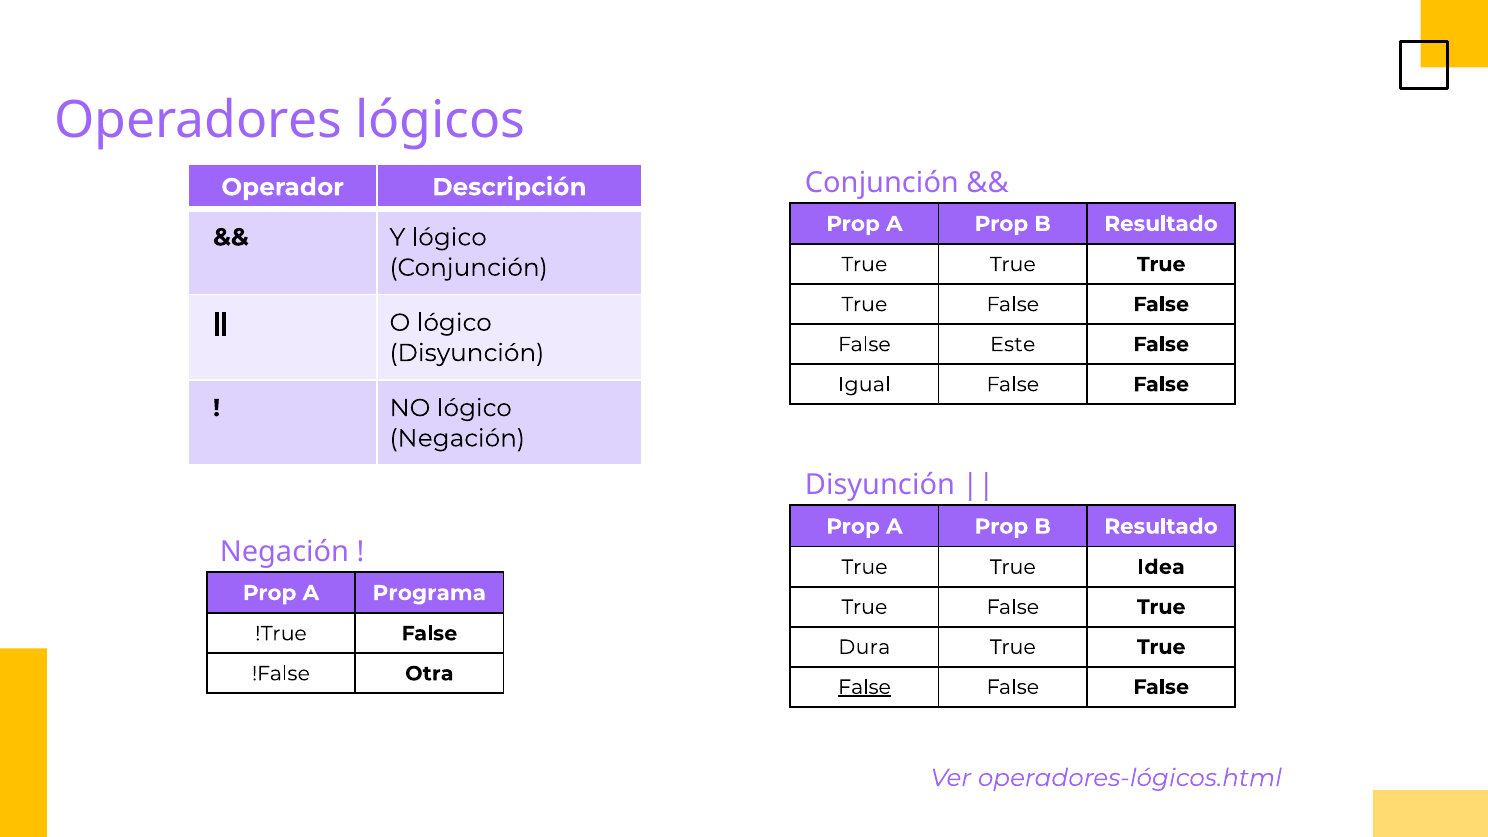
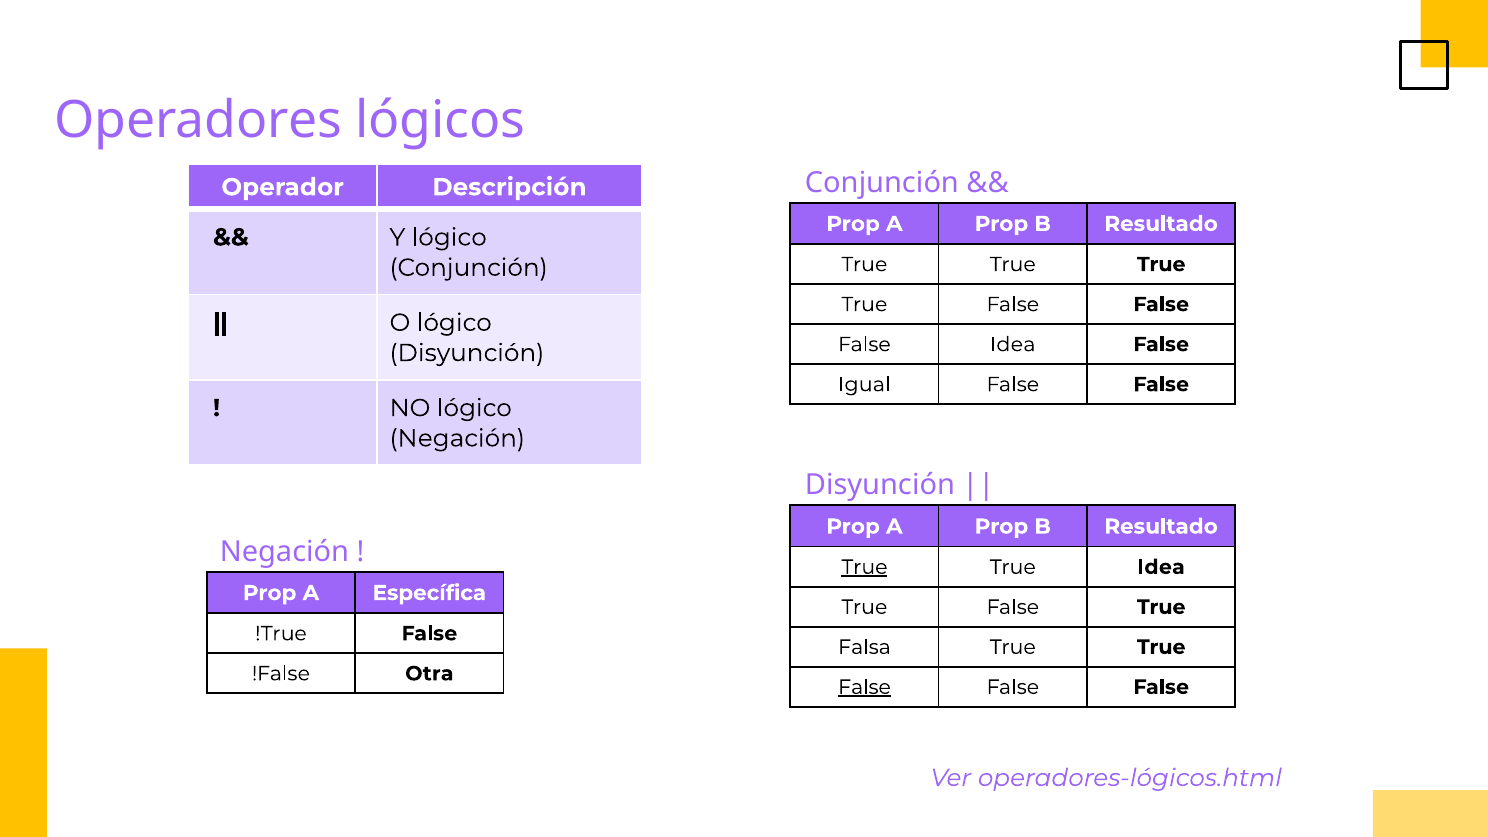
False Este: Este -> Idea (1013, 344)
True underline: none -> present (864, 567)
Programa: Programa -> Específica (429, 593)
Dura: Dura -> Falsa (864, 647)
